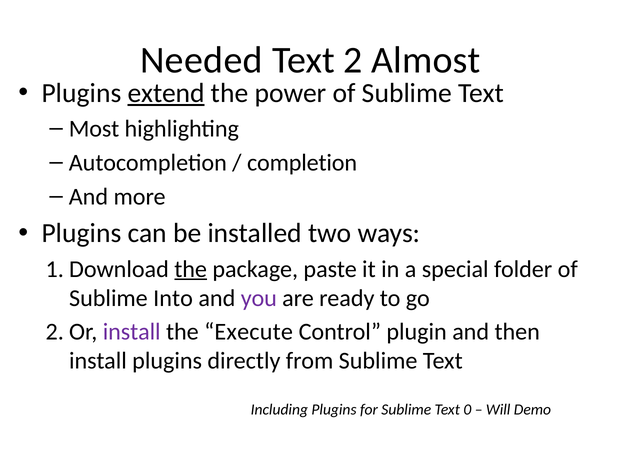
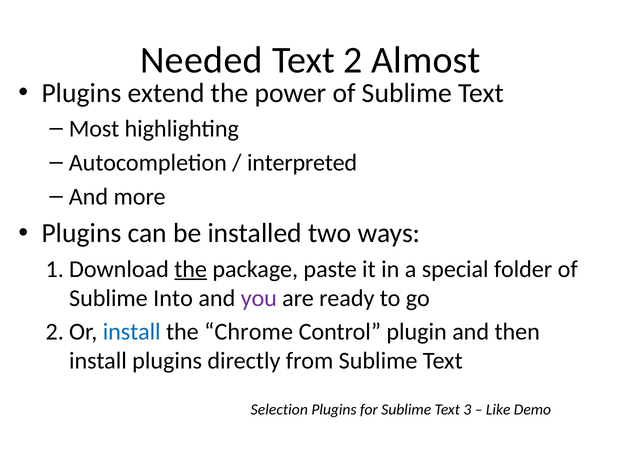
extend underline: present -> none (166, 93)
completion: completion -> interpreted (302, 163)
install colour: purple -> blue (132, 332)
Execute: Execute -> Chrome (249, 332)
Including: Including -> Selection (279, 409)
0: 0 -> 3 (467, 409)
Will: Will -> Like (498, 409)
